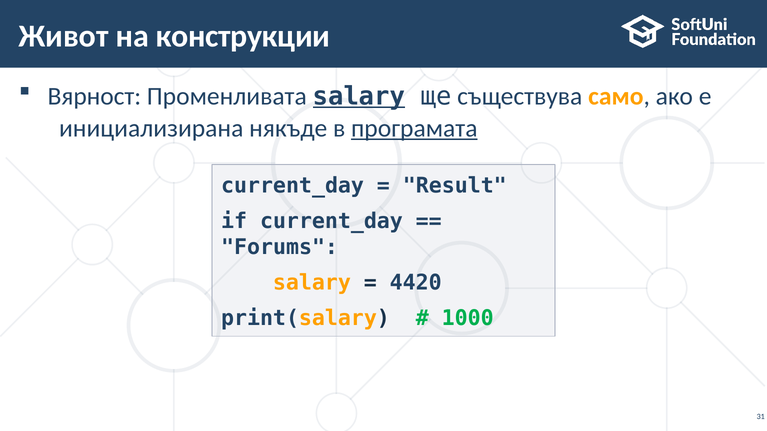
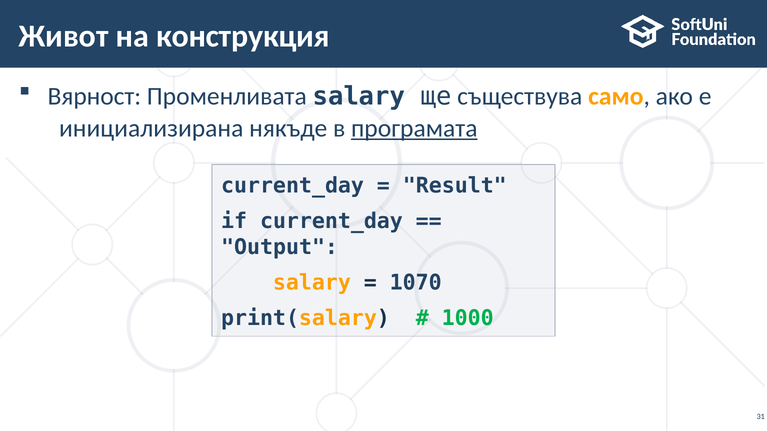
конструкции: конструкции -> конструкция (243, 36)
salary underline: present -> none (359, 96)
Forums: Forums -> Output (280, 247)
4420: 4420 -> 1070 (416, 283)
